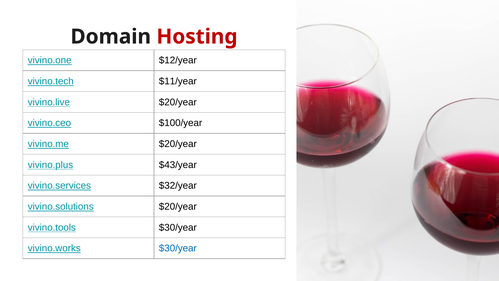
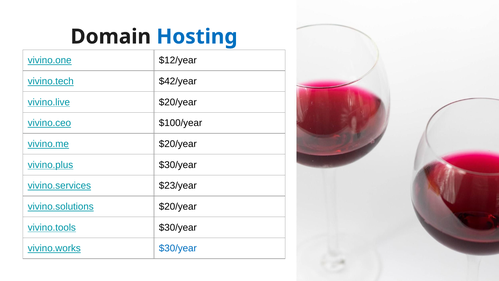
Hosting colour: red -> blue (197, 37)
$11/year: $11/year -> $42/year (178, 81)
vivino.plus $43/year: $43/year -> $30/year (178, 165)
$32/year: $32/year -> $23/year (178, 186)
